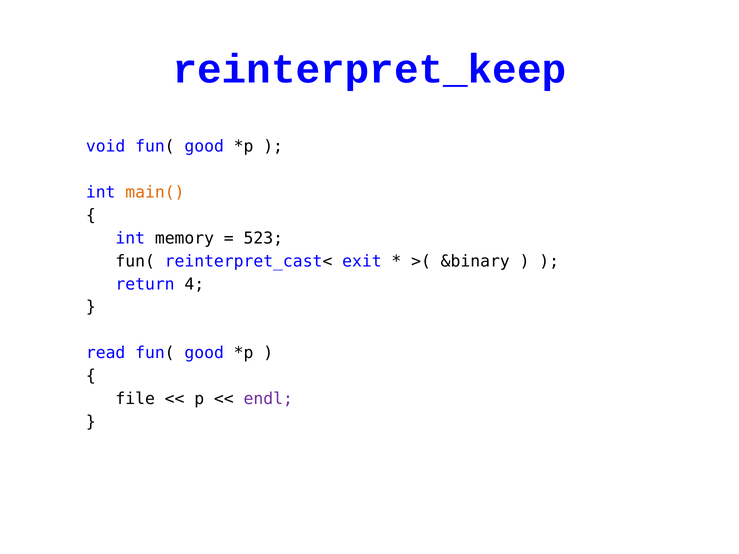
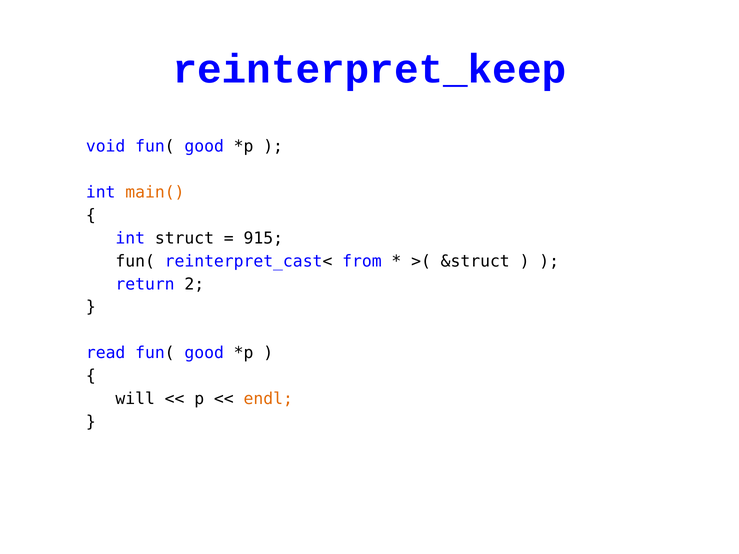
memory: memory -> struct (184, 238)
523: 523 -> 915 (263, 238)
exit: exit -> from (362, 261)
&binary: &binary -> &struct (475, 261)
4: 4 -> 2 (194, 284)
file: file -> will (135, 399)
endl colour: purple -> orange (268, 399)
